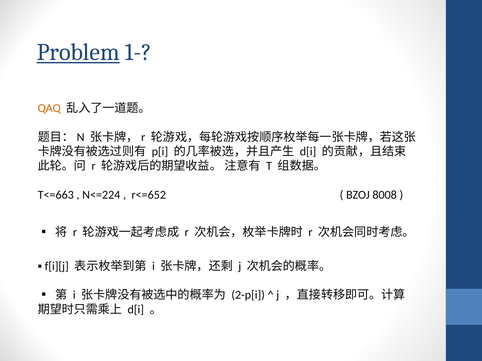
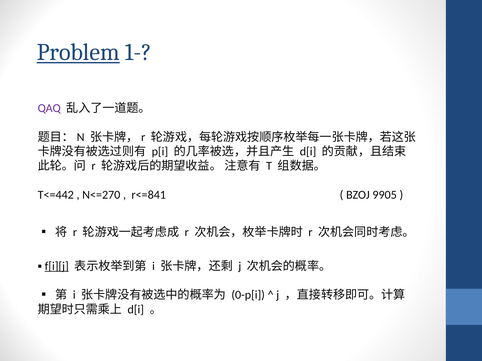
QAQ colour: orange -> purple (49, 108)
T<=663: T<=663 -> T<=442 (56, 195)
N<=224: N<=224 -> N<=270 (101, 195)
r<=652: r<=652 -> r<=841 (149, 195)
8008: 8008 -> 9905 (385, 195)
f[i][j underline: none -> present (57, 266)
2-p[i: 2-p[i -> 0-p[i (248, 295)
